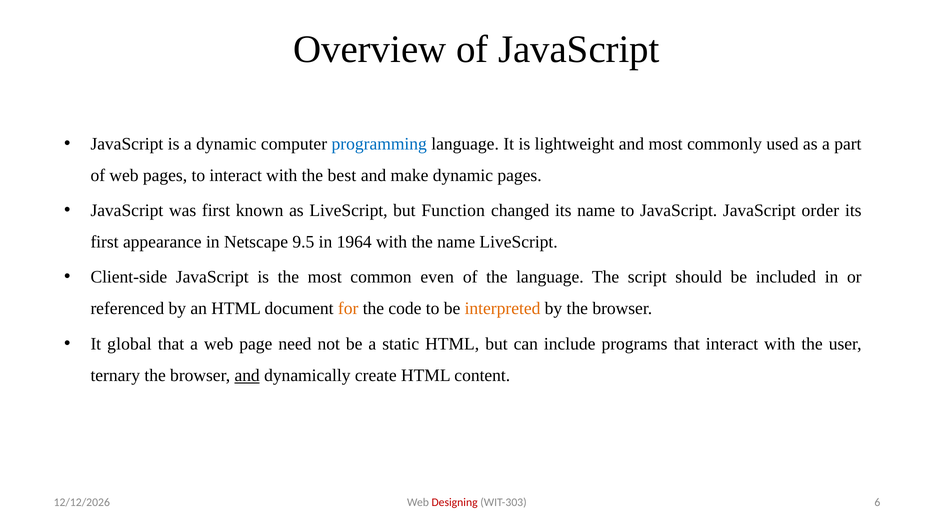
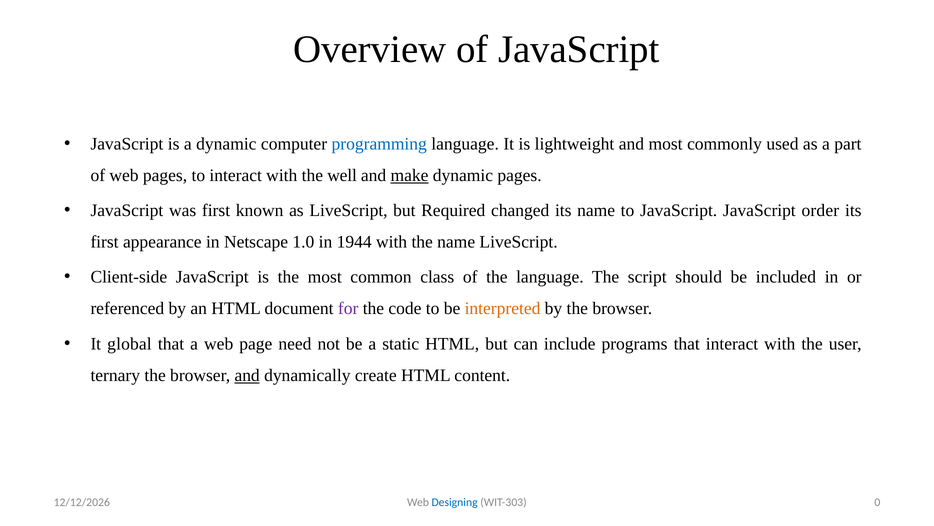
best: best -> well (342, 175)
make underline: none -> present (410, 175)
Function: Function -> Required (453, 210)
9.5: 9.5 -> 1.0 (303, 242)
1964: 1964 -> 1944 (354, 242)
even: even -> class (437, 277)
for colour: orange -> purple (348, 308)
Designing colour: red -> blue (455, 502)
6: 6 -> 0 (877, 502)
